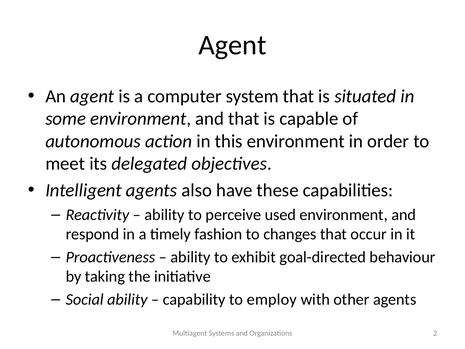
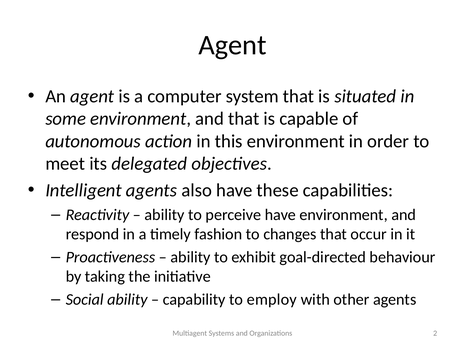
perceive used: used -> have (280, 215)
